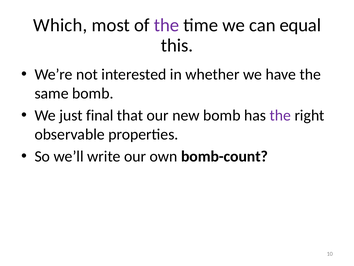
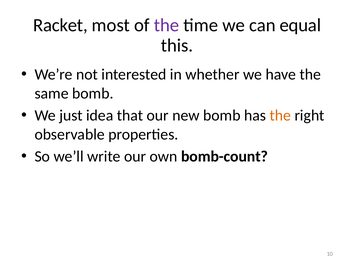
Which: Which -> Racket (60, 25)
final: final -> idea (100, 115)
the colour: purple -> orange (280, 115)
